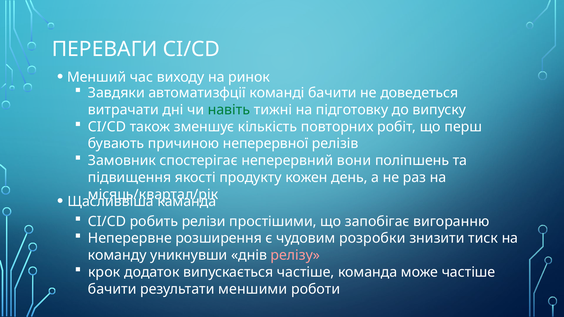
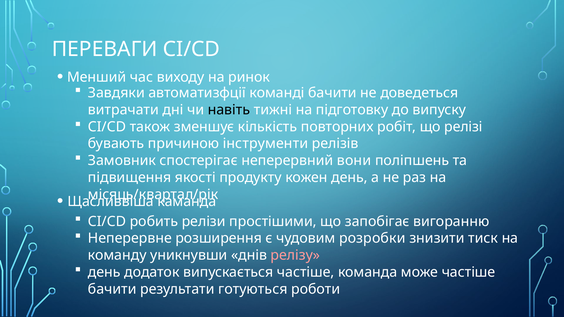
навіть colour: green -> black (229, 110)
перш: перш -> релізі (463, 127)
неперервної: неперервної -> інструменти (265, 144)
крок: крок -> день (104, 272)
меншими: меншими -> готуються (253, 289)
